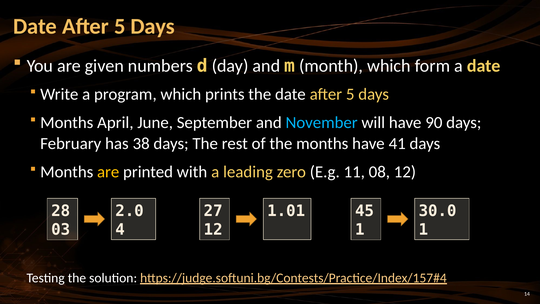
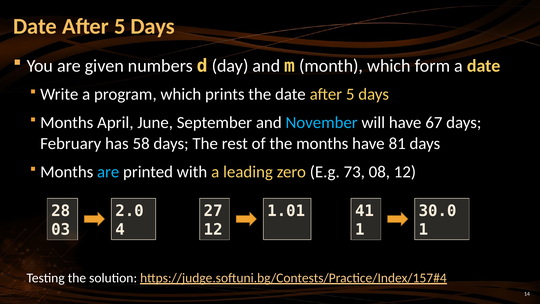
90: 90 -> 67 (434, 122)
38: 38 -> 58 (141, 144)
41: 41 -> 81 (397, 144)
are colour: yellow -> light blue (108, 172)
11: 11 -> 73 (354, 172)
45: 45 -> 41 (364, 211)
